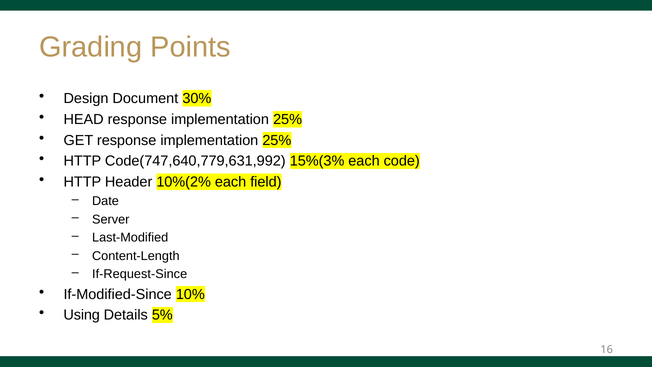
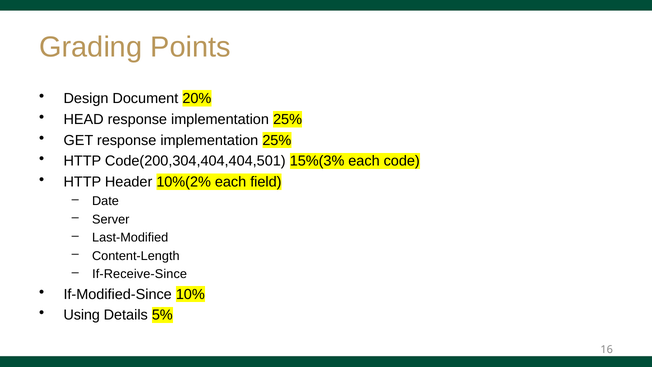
30%: 30% -> 20% (197, 99)
Code(747,640,779,631,992: Code(747,640,779,631,992 -> Code(200,304,404,404,501 (195, 161)
If-Request-Since: If-Request-Since -> If-Receive-Since (140, 274)
